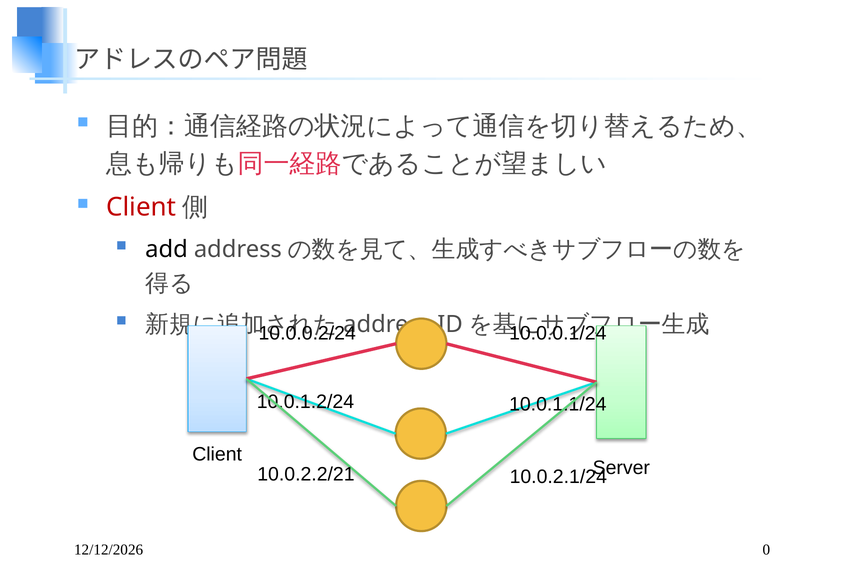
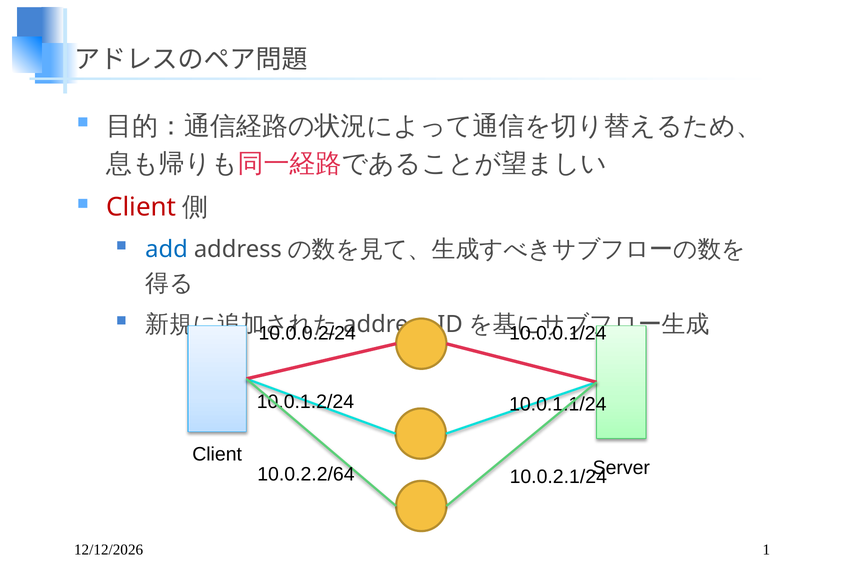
add colour: black -> blue (167, 249)
10.0.2.2/21: 10.0.2.2/21 -> 10.0.2.2/64 (306, 474)
0: 0 -> 1 (766, 550)
